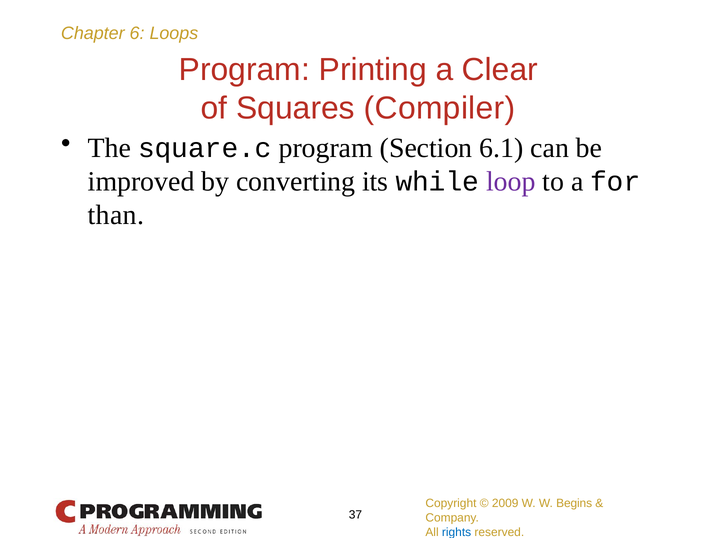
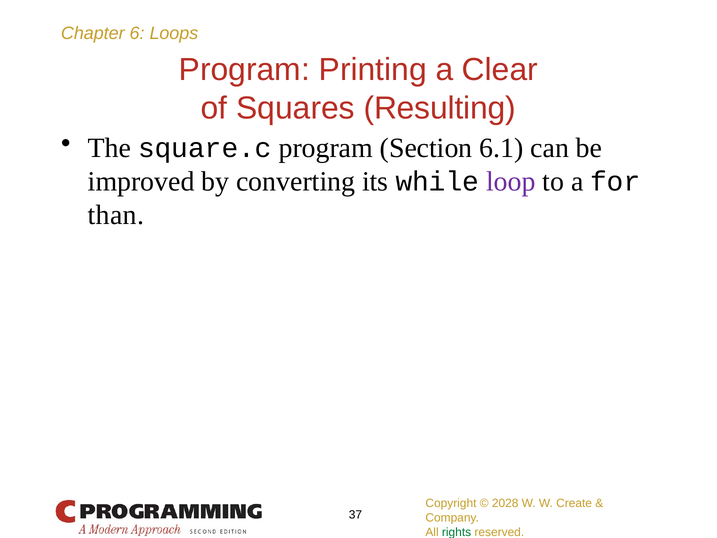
Compiler: Compiler -> Resulting (440, 108)
2009: 2009 -> 2028 (505, 503)
Begins: Begins -> Create (574, 503)
rights colour: blue -> green (457, 532)
